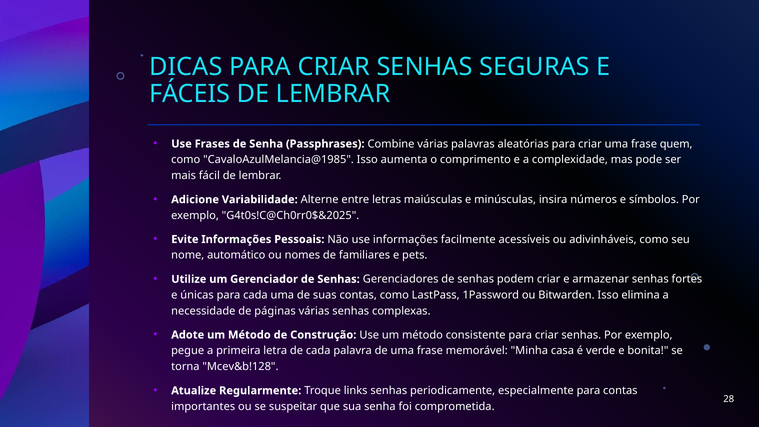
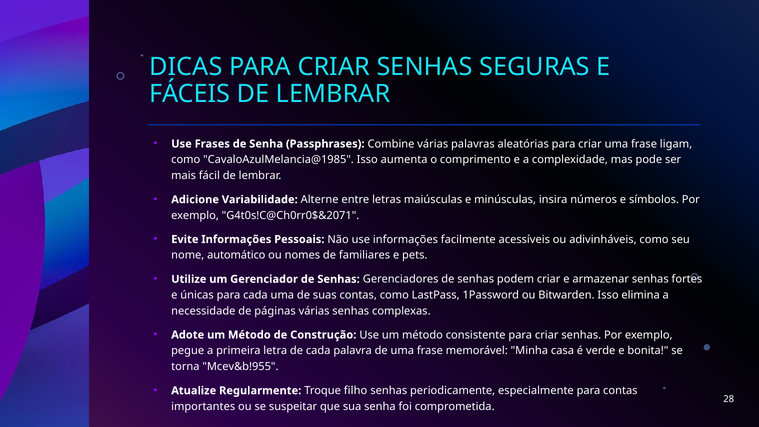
quem: quem -> ligam (676, 144)
G4t0s!C@Ch0rr0$&2025: G4t0s!C@Ch0rr0$&2025 -> G4t0s!C@Ch0rr0$&2071 (291, 215)
Mcev&b!128: Mcev&b!128 -> Mcev&b!955 (240, 367)
links: links -> filho (356, 391)
